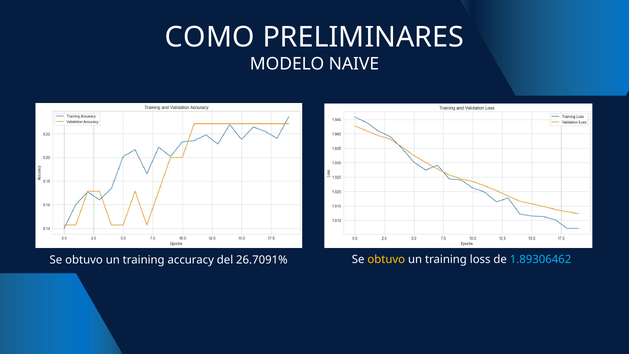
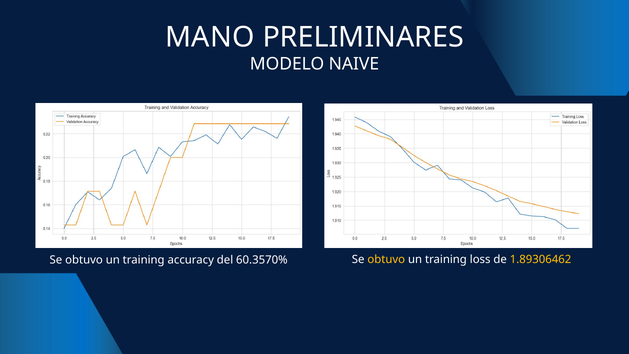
COMO: COMO -> MANO (210, 37)
26.7091%: 26.7091% -> 60.3570% (262, 260)
1.89306462 colour: light blue -> yellow (541, 260)
